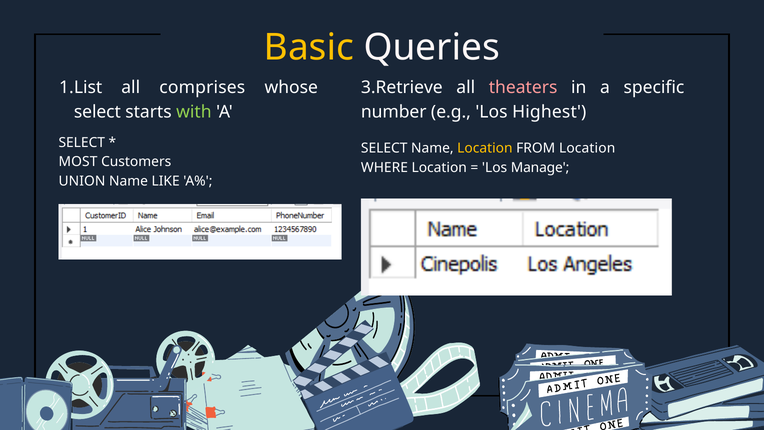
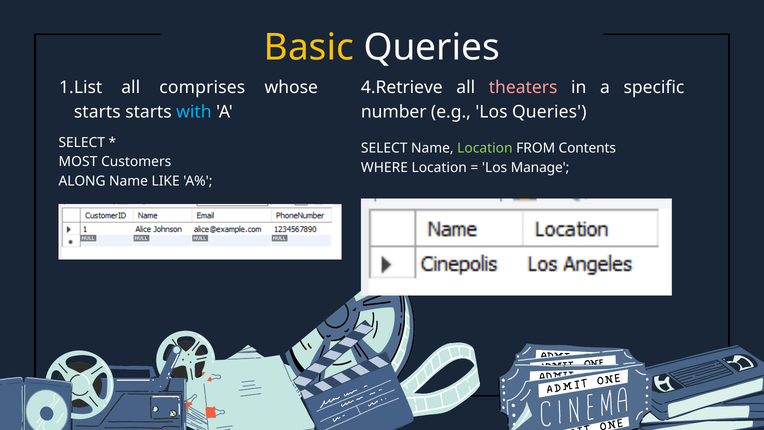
3.Retrieve: 3.Retrieve -> 4.Retrieve (402, 87)
select: select -> starts (97, 112)
with colour: light green -> light blue (194, 112)
Los Highest: Highest -> Queries (549, 112)
Location colour: yellow -> light green (485, 148)
FROM Location: Location -> Contents (587, 148)
UNION: UNION -> ALONG (82, 181)
